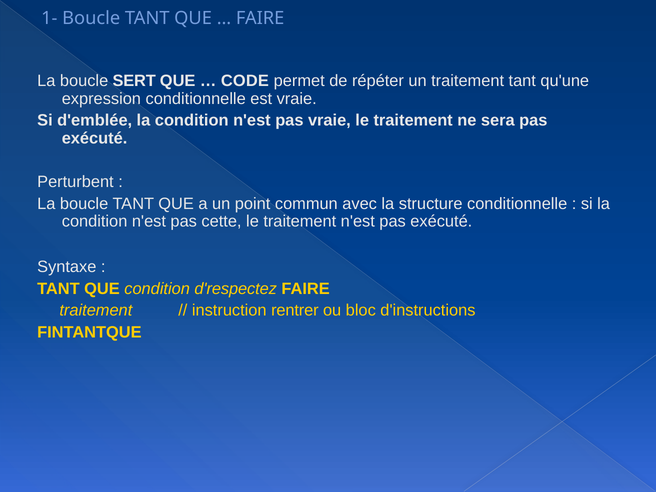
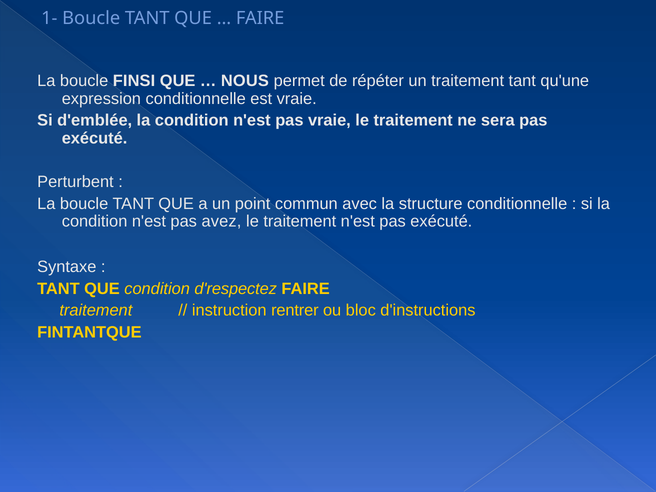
SERT: SERT -> FINSI (134, 81)
CODE: CODE -> NOUS (245, 81)
cette: cette -> avez (221, 221)
